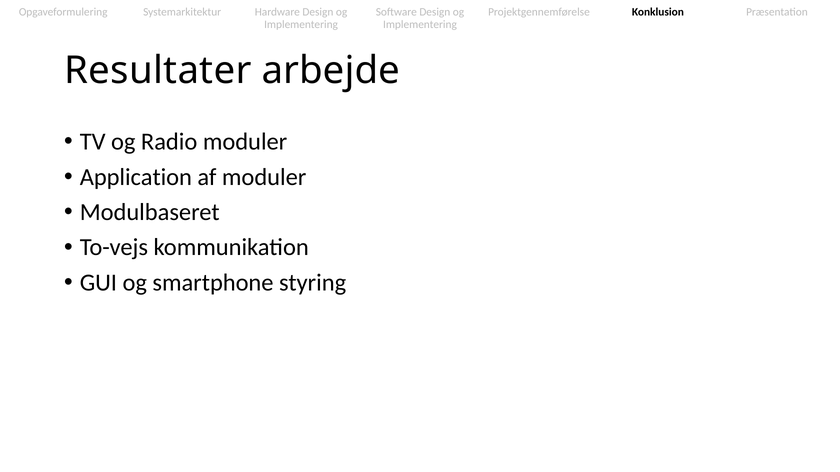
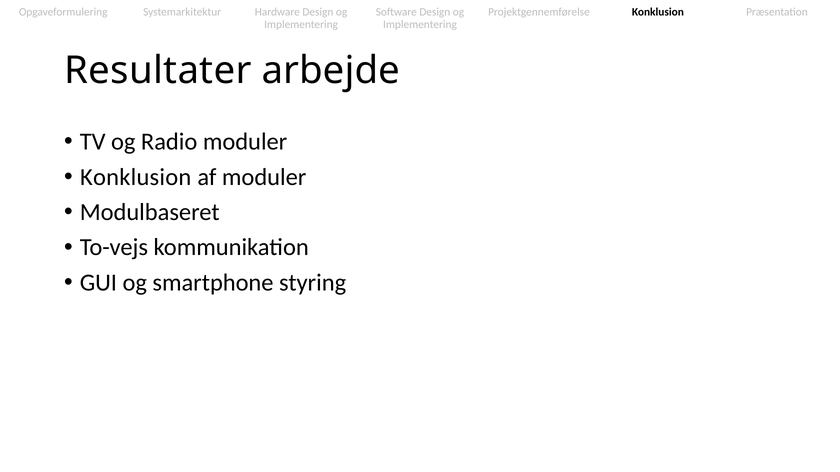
Application: Application -> Konklusion (136, 177)
